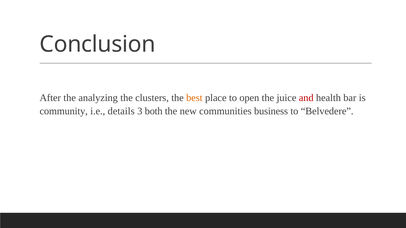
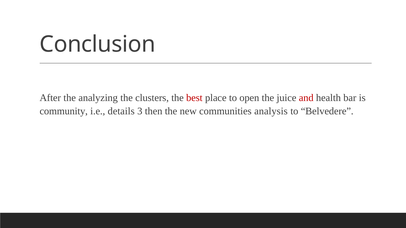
best colour: orange -> red (194, 98)
both: both -> then (154, 111)
business: business -> analysis (271, 111)
